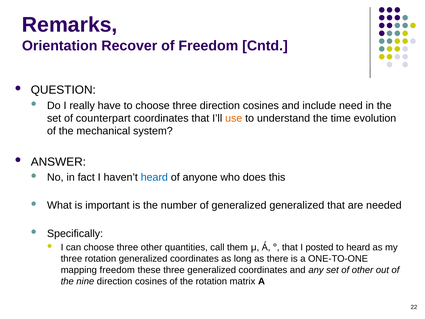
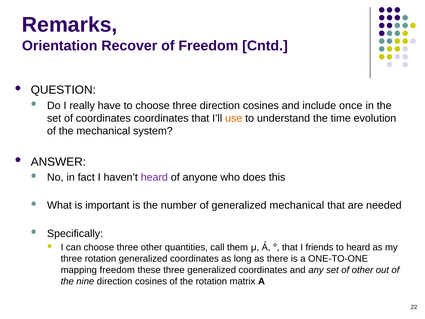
need: need -> once (351, 105)
of counterpart: counterpart -> coordinates (103, 118)
heard colour: blue -> purple (154, 177)
generalized generalized: generalized -> mechanical (297, 205)
posted: posted -> friends (319, 247)
